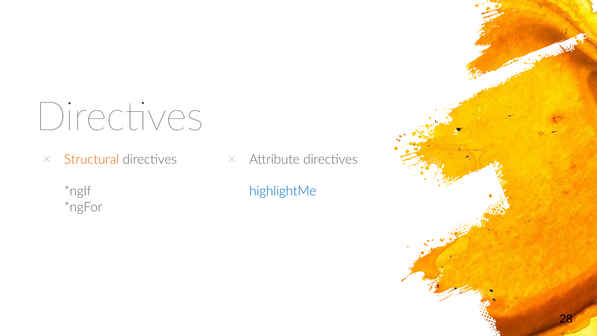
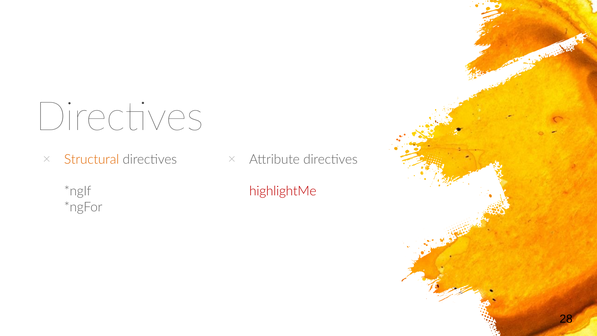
highlightMe colour: blue -> red (283, 191)
